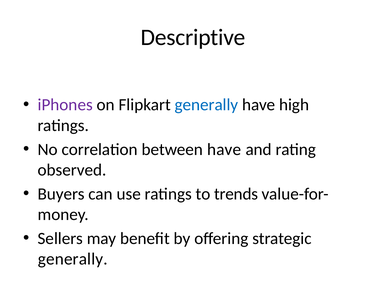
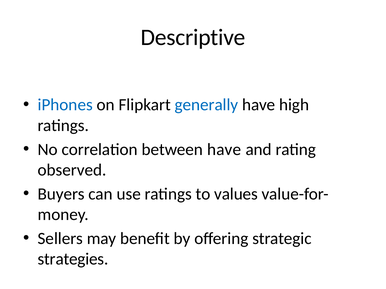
iPhones colour: purple -> blue (65, 105)
trends: trends -> values (236, 194)
generally: generally -> strategies (73, 259)
